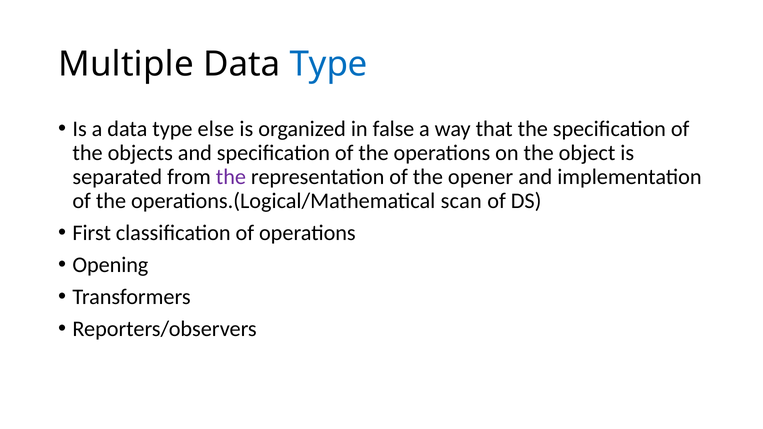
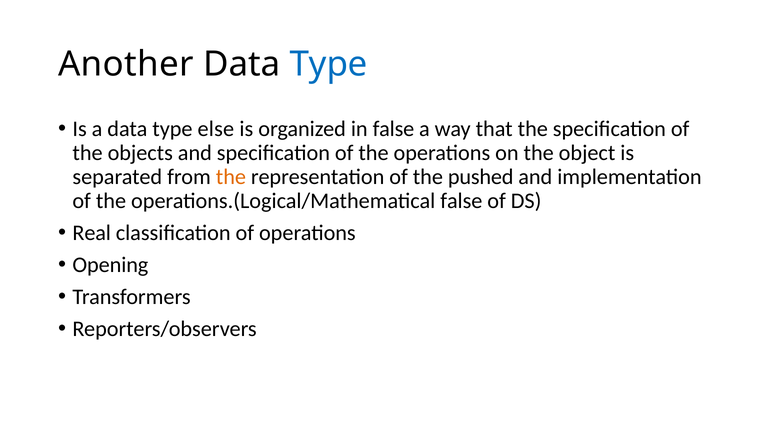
Multiple: Multiple -> Another (126, 64)
the colour: purple -> orange (231, 177)
opener: opener -> pushed (481, 177)
operations.(Logical/Mathematical scan: scan -> false (461, 201)
First: First -> Real (92, 233)
